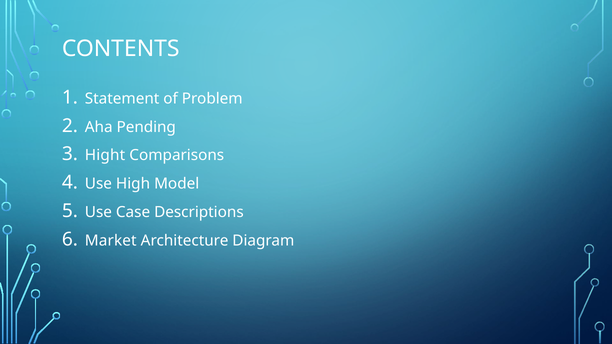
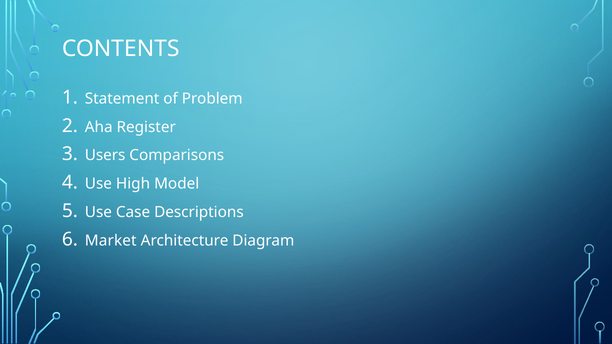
Pending: Pending -> Register (146, 127)
Hight: Hight -> Users (105, 156)
